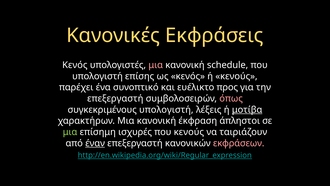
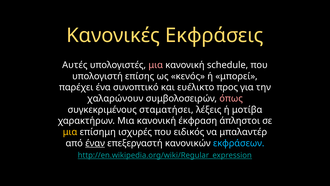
Κενός: Κενός -> Αυτές (75, 65)
ή κενούς: κενούς -> μπορεί (236, 76)
επεξεργαστή: επεξεργαστή -> χαλαρώνουν (115, 98)
συγκεκριμένους υπολογιστή: υπολογιστή -> σταματήσει (166, 109)
μοτίβα underline: present -> none (247, 109)
μια colour: light green -> yellow (70, 132)
που κενούς: κενούς -> ειδικός (189, 132)
ταιριάζουν: ταιριάζουν -> μπαλαντέρ (243, 132)
εκφράσεων colour: pink -> light blue (239, 143)
